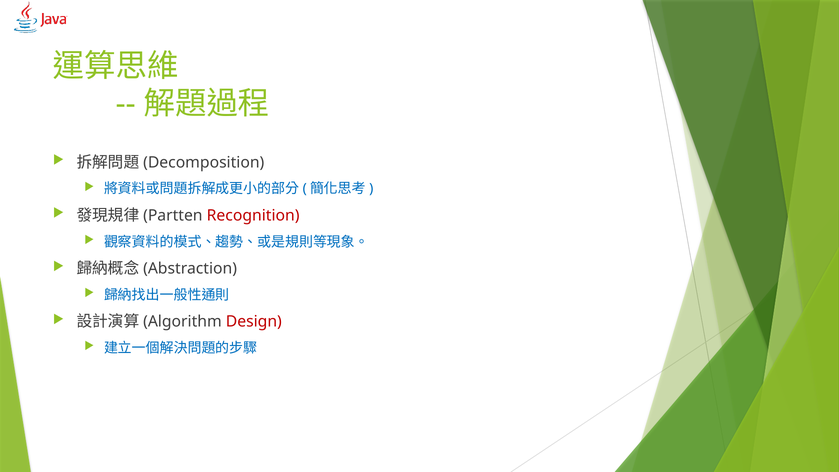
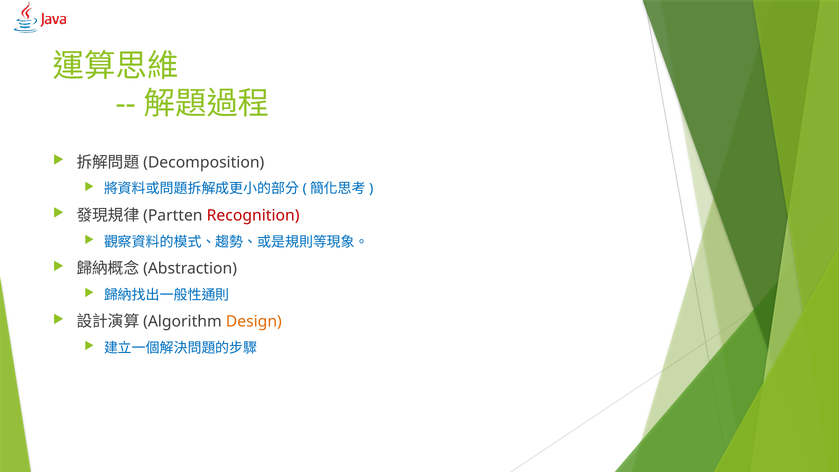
Design colour: red -> orange (254, 322)
